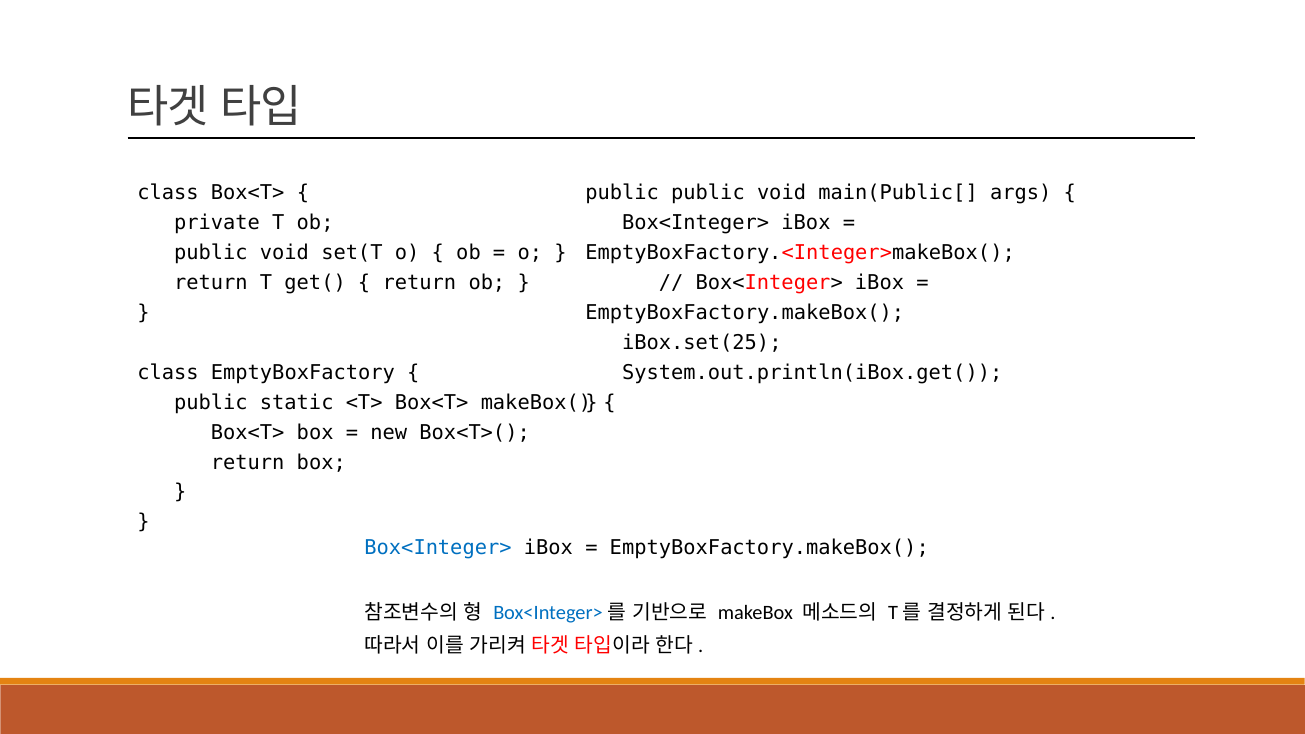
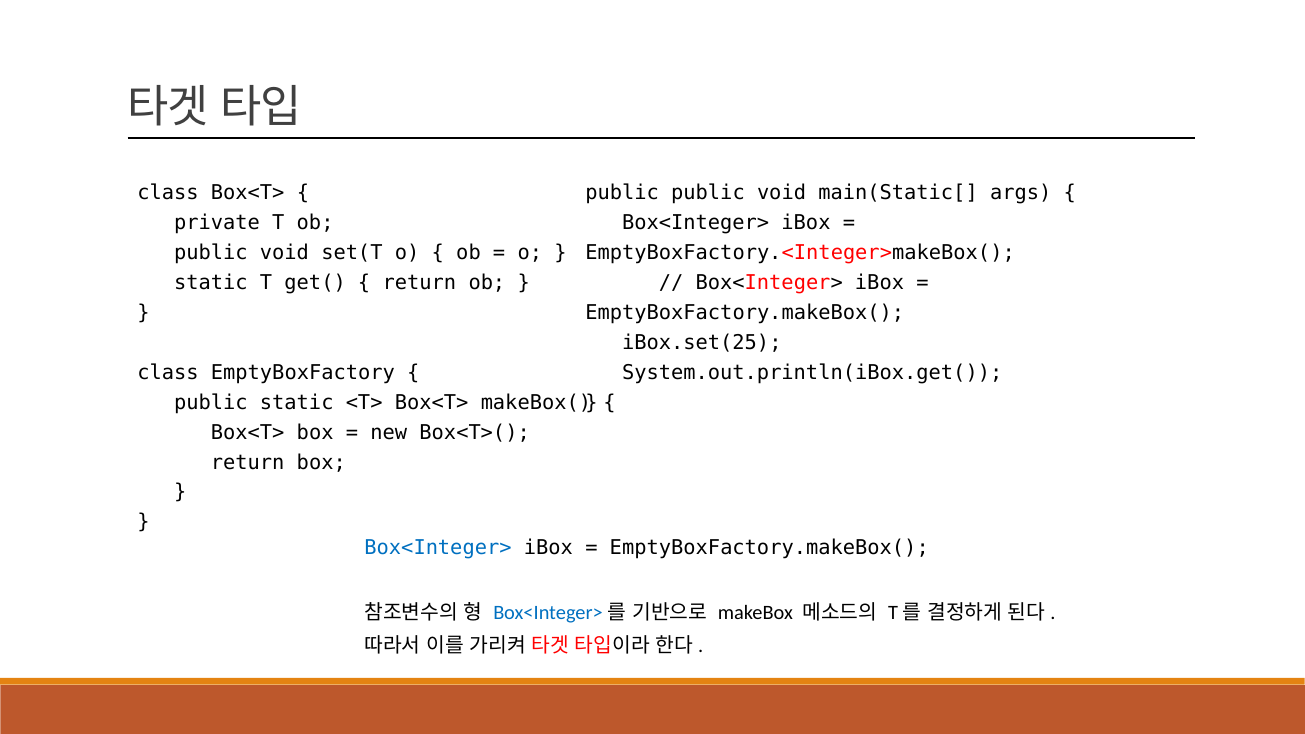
main(Public[: main(Public[ -> main(Static[ (898, 193)
return: return -> static (211, 283)
